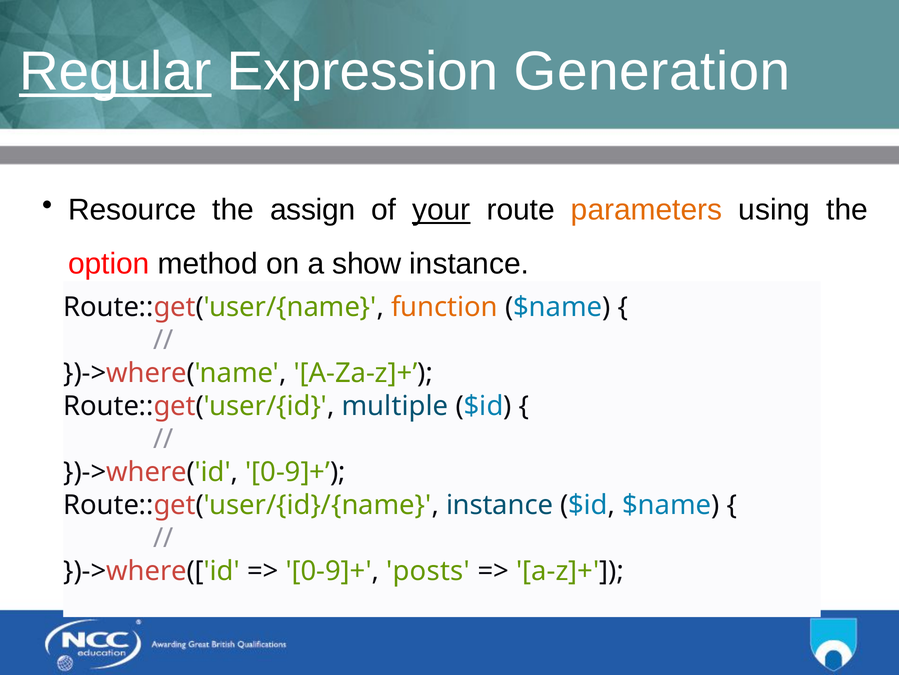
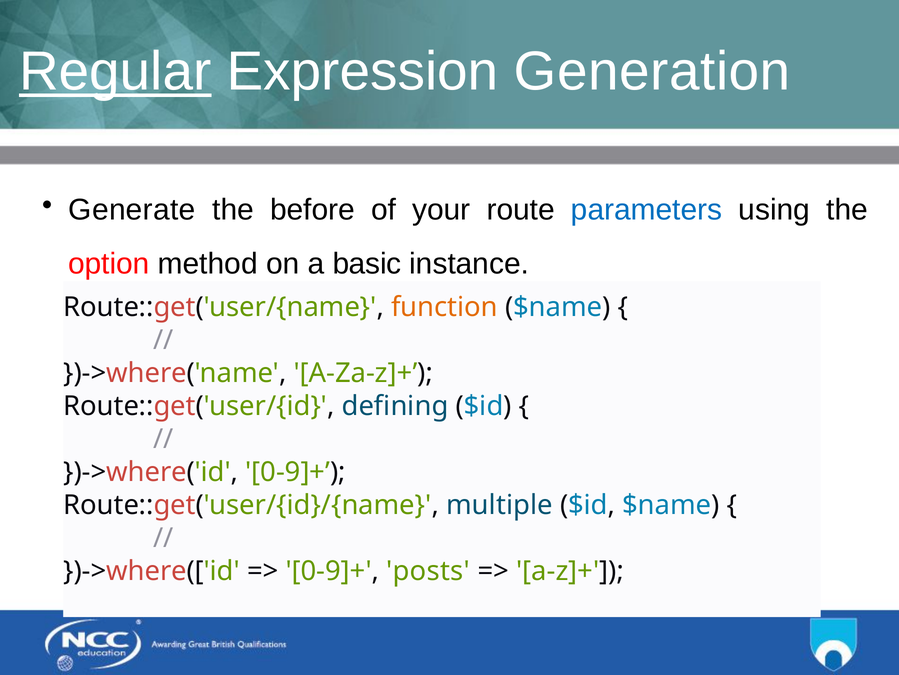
Resource: Resource -> Generate (132, 210)
assign: assign -> before (313, 210)
your underline: present -> none (441, 210)
parameters colour: orange -> blue (647, 210)
show: show -> basic (367, 264)
multiple: multiple -> defining (395, 406)
Route::get('user/{id}/{name instance: instance -> multiple (499, 505)
